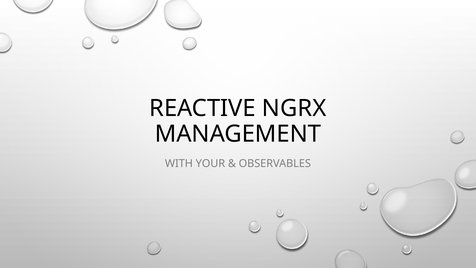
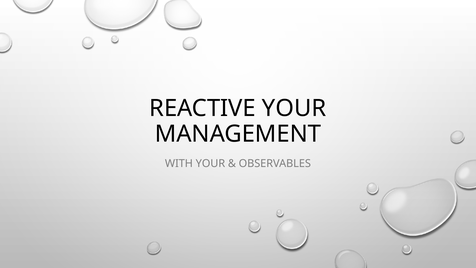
REACTIVE NGRX: NGRX -> YOUR (294, 108)
